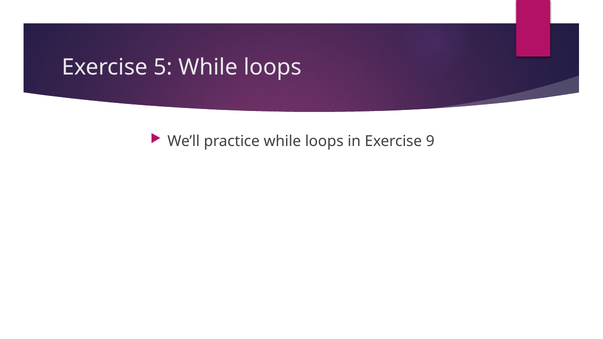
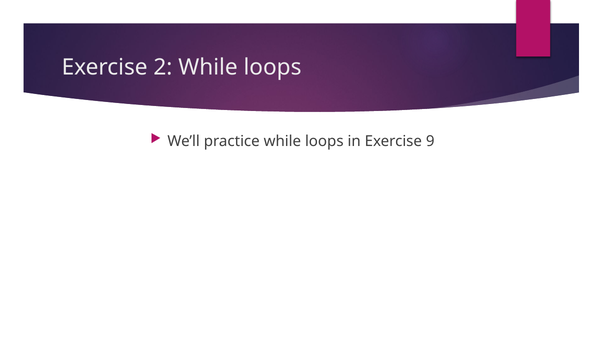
5: 5 -> 2 (163, 67)
